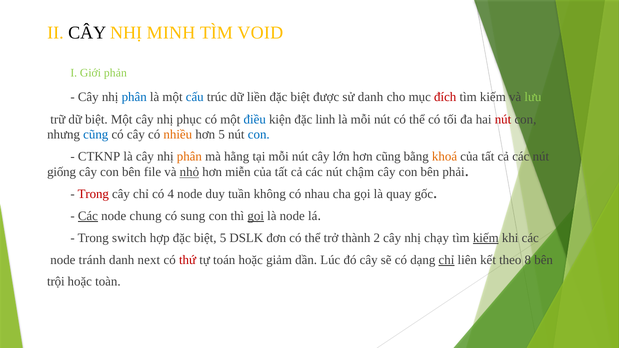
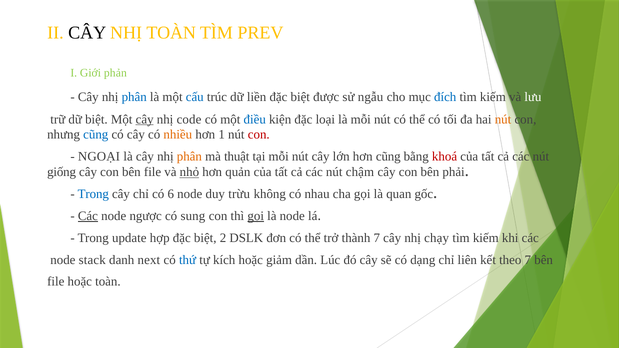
NHỊ MINH: MINH -> TOÀN (171, 33)
VOID: VOID -> PREV (260, 33)
sử danh: danh -> ngẫu (371, 97)
đích colour: red -> blue (445, 97)
lưu colour: light green -> white (533, 97)
cây underline: none -> present (145, 119)
phục: phục -> code (189, 119)
linh: linh -> loại (325, 119)
nút colour: red -> orange (503, 119)
hơn 5: 5 -> 1 (222, 135)
con colour: blue -> red (259, 135)
CTKNP: CTKNP -> NGOẠI (99, 157)
hằng: hằng -> thuật (237, 157)
khoá colour: orange -> red (445, 157)
miễn: miễn -> quản (238, 172)
Trong colour: red -> blue (93, 194)
4: 4 -> 6 (171, 194)
tuần: tuần -> trừu (239, 194)
quay: quay -> quan (399, 194)
chung: chung -> ngược (146, 216)
switch: switch -> update (129, 238)
biệt 5: 5 -> 2 (223, 238)
thành 2: 2 -> 7 (377, 238)
kiếm underline: present -> none (486, 238)
tránh: tránh -> stack (92, 260)
thứ colour: red -> blue (188, 260)
toán: toán -> kích (224, 260)
chỉ underline: present -> none (446, 260)
theo 8: 8 -> 7 (528, 260)
trội: trội -> file (56, 282)
